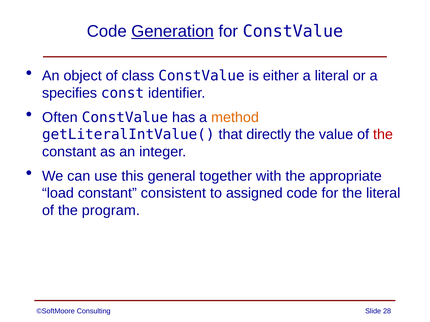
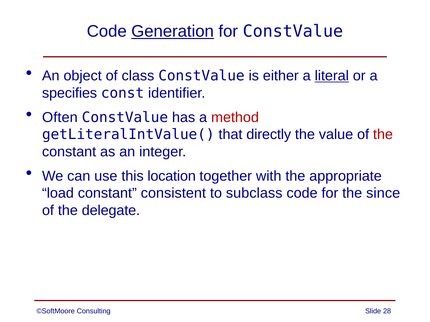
literal underline: none -> present (332, 76)
method colour: orange -> red (235, 117)
general: general -> location (172, 176)
assigned: assigned -> subclass (254, 193)
the literal: literal -> since (383, 193)
program: program -> delegate (111, 211)
